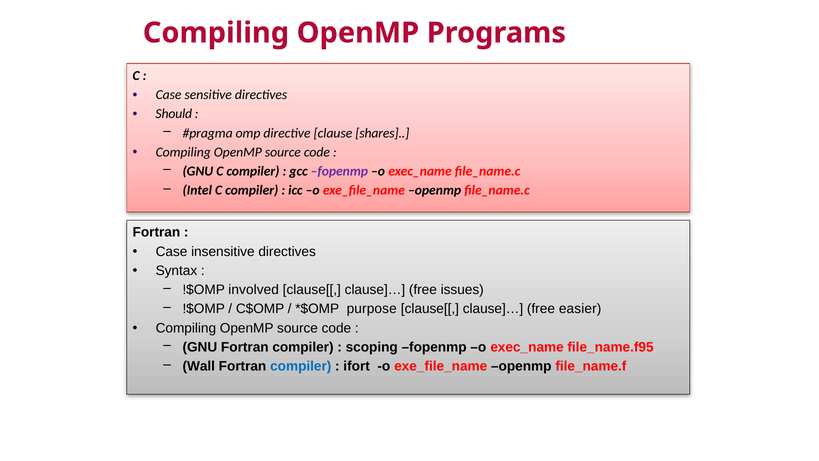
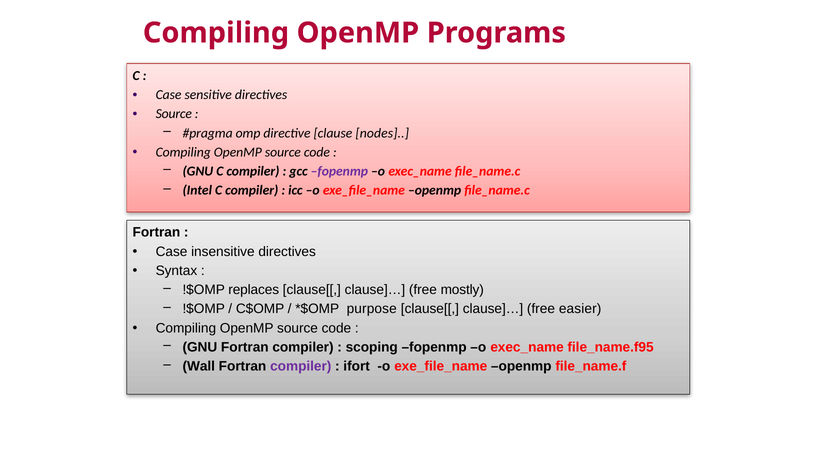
Should: Should -> Source (174, 114)
shares: shares -> nodes (382, 133)
involved: involved -> replaces (254, 290)
issues: issues -> mostly (462, 290)
compiler colour: blue -> purple (301, 366)
